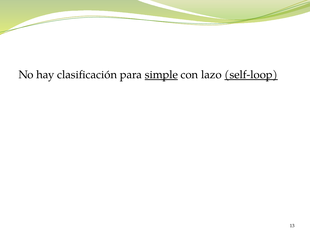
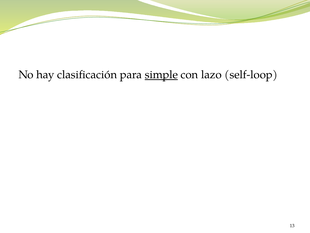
self-loop underline: present -> none (251, 75)
